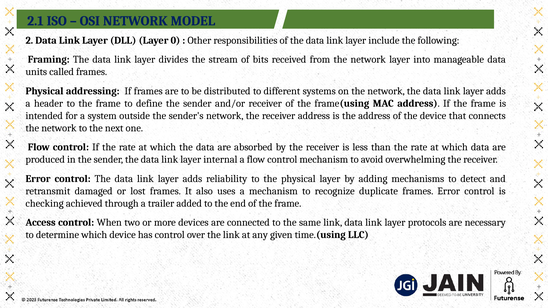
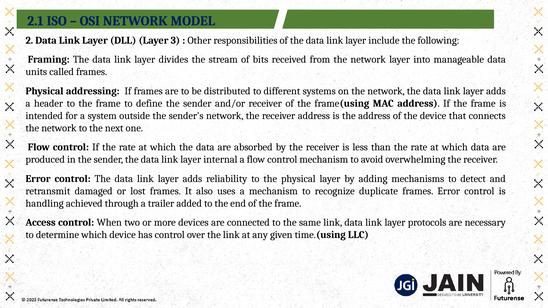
0: 0 -> 3 (175, 40)
checking: checking -> handling (45, 203)
